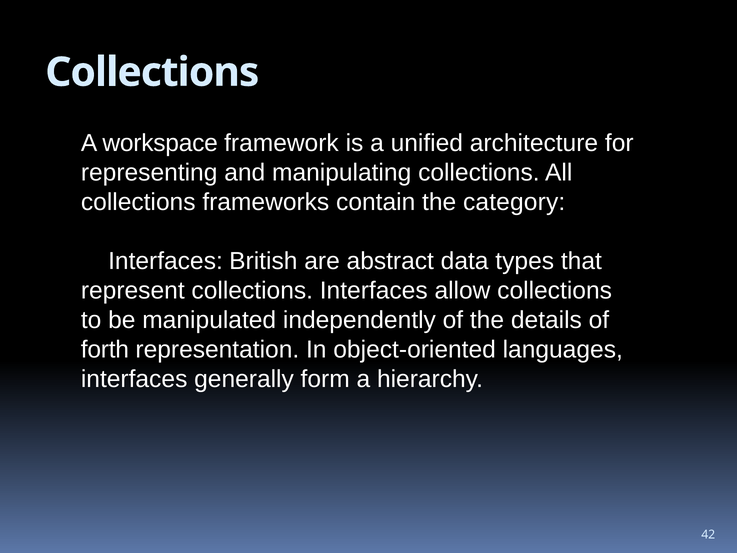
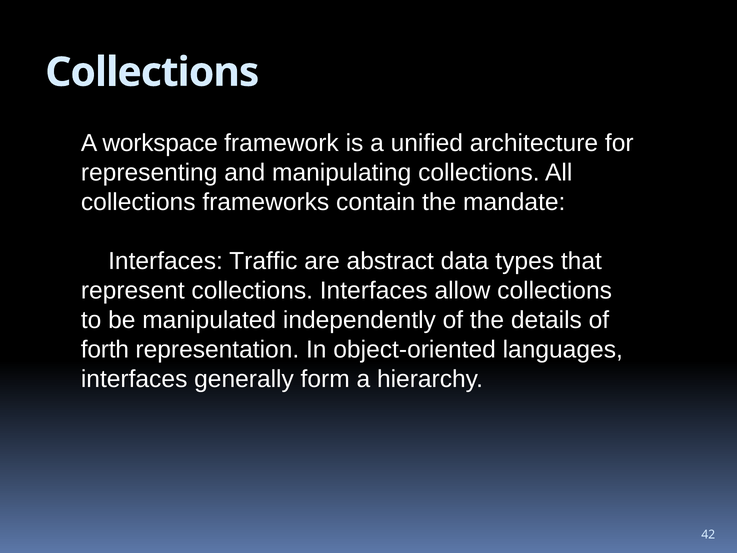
category: category -> mandate (514, 202)
British: British -> Traffic (263, 261)
